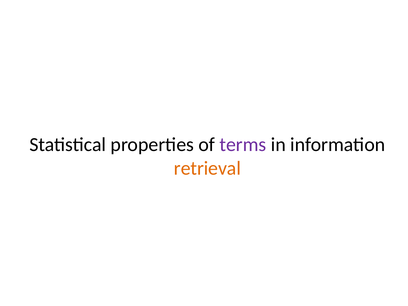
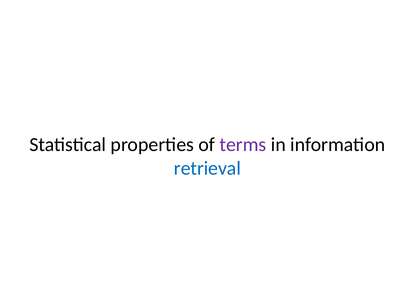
retrieval colour: orange -> blue (207, 168)
